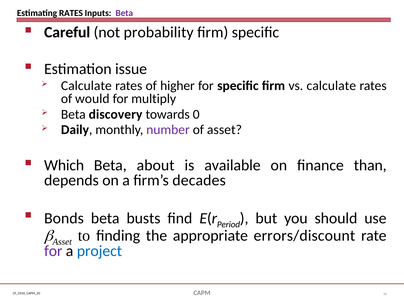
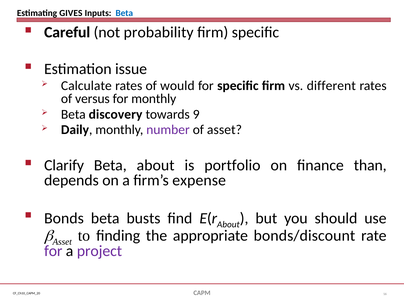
Estimating RATES: RATES -> GIVES (71, 13)
Beta colour: purple -> blue (124, 13)
higher: higher -> would (177, 86)
vs calculate: calculate -> different (331, 86)
would: would -> versus (92, 99)
for multiply: multiply -> monthly (154, 99)
0: 0 -> 9 (196, 114)
Which: Which -> Clarify (64, 165)
available: available -> portfolio (232, 165)
decades: decades -> expense (199, 180)
Period: Period -> About (228, 225)
errors/discount: errors/discount -> bonds/discount (304, 236)
project colour: blue -> purple (99, 251)
